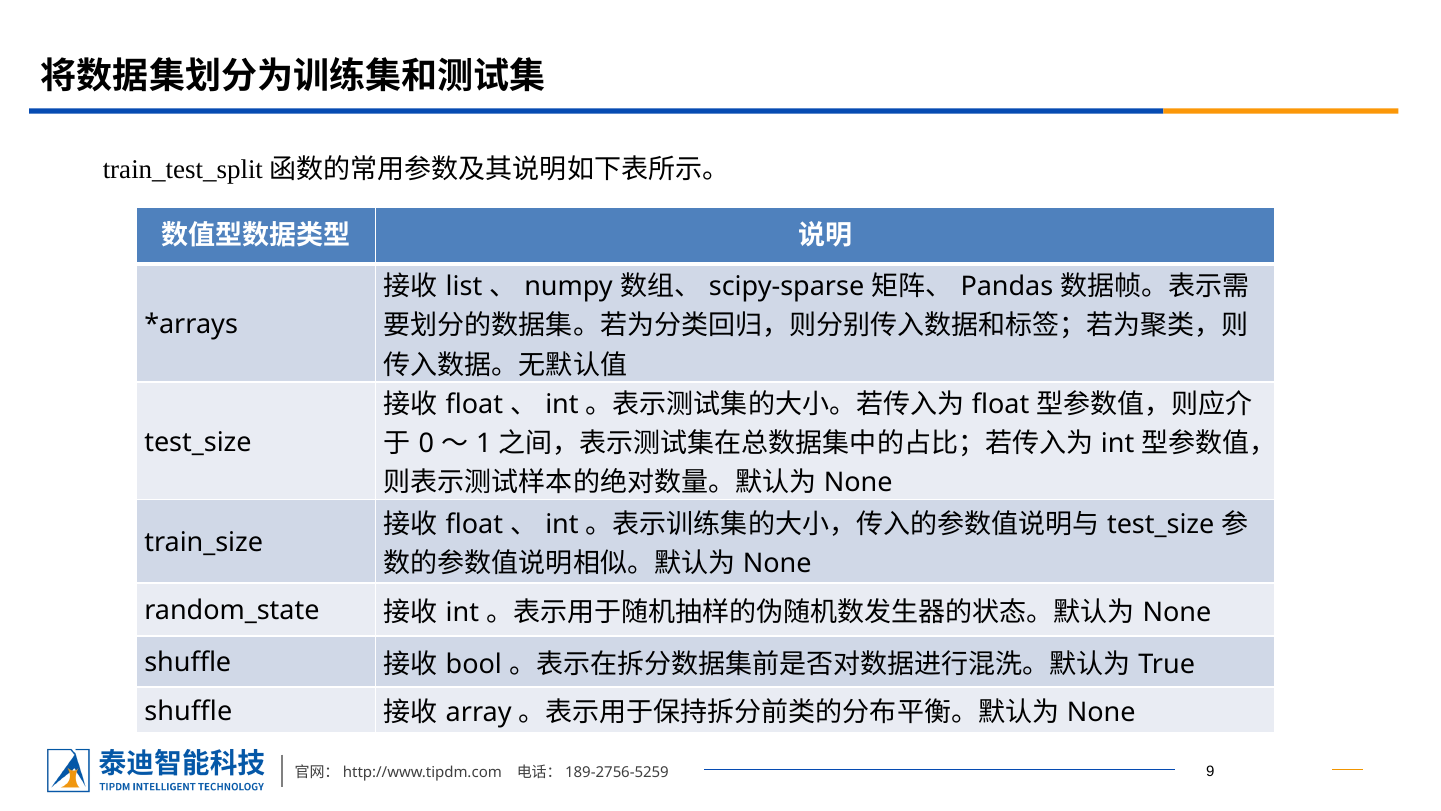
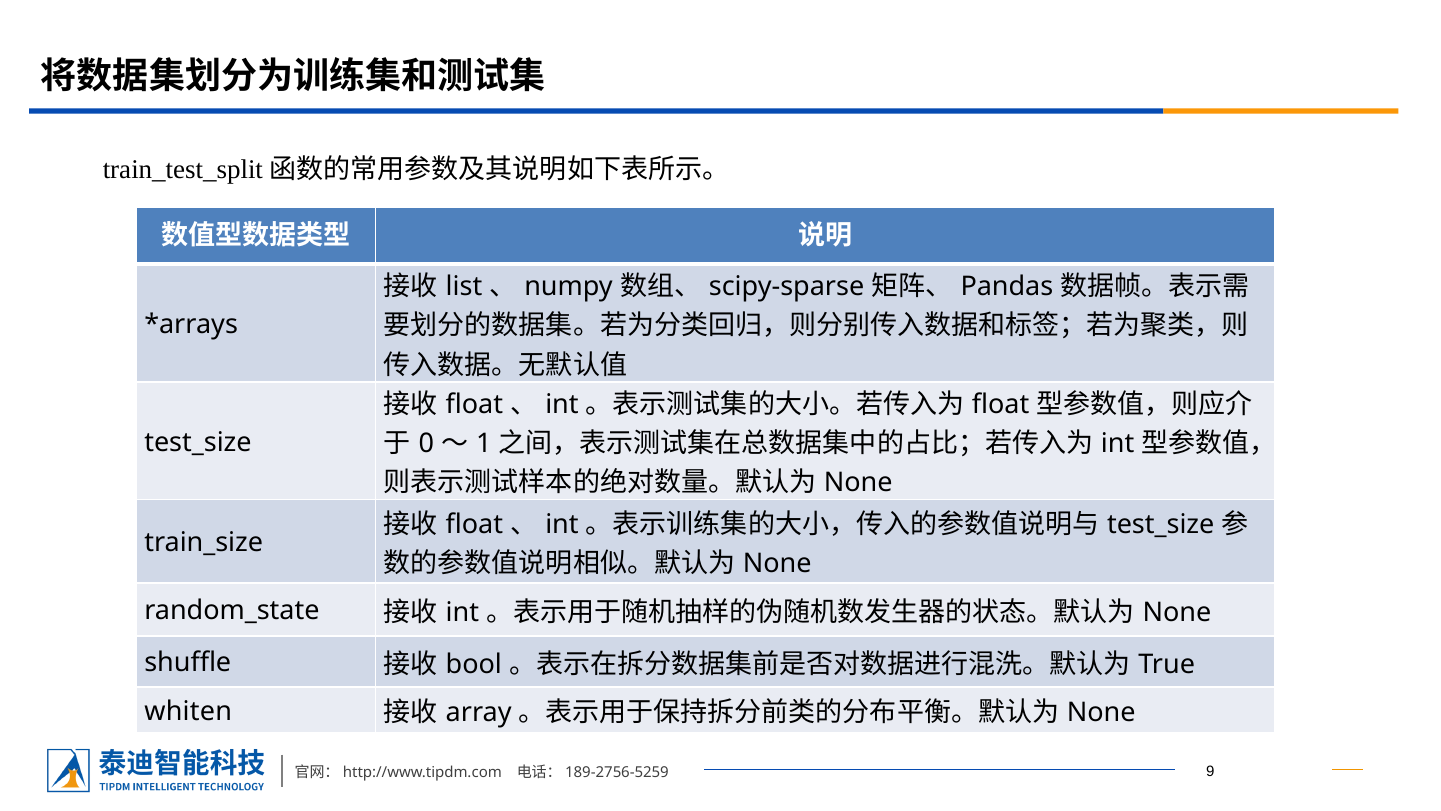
shuffle: shuffle -> whiten (188, 711)
